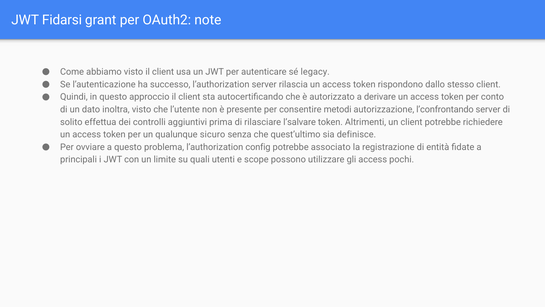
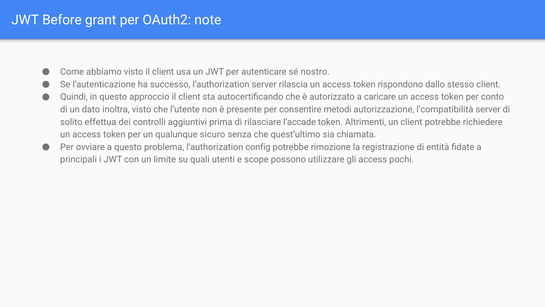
Fidarsi: Fidarsi -> Before (62, 20)
legacy: legacy -> nostro (315, 72)
derivare: derivare -> caricare (380, 97)
l’confrontando: l’confrontando -> l’compatibilità (445, 109)
l’salvare: l’salvare -> l’accade (300, 122)
definisce: definisce -> chiamata (356, 134)
associato: associato -> rimozione (331, 147)
